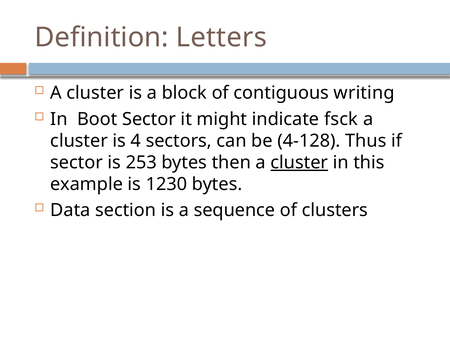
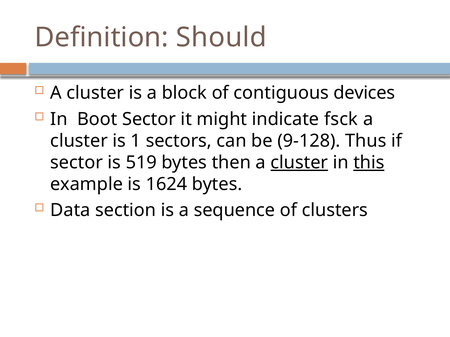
Letters: Letters -> Should (221, 38)
writing: writing -> devices (364, 93)
4: 4 -> 1 (136, 141)
4-128: 4-128 -> 9-128 (309, 141)
253: 253 -> 519 (141, 163)
this underline: none -> present (369, 163)
1230: 1230 -> 1624 (166, 185)
